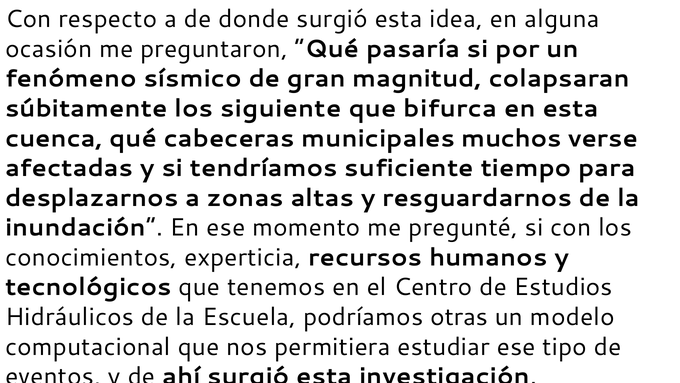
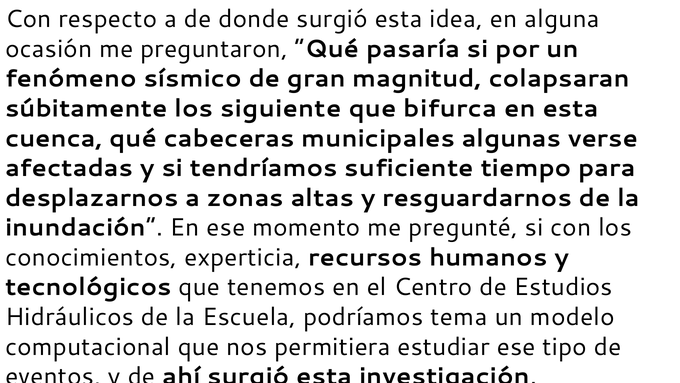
muchos: muchos -> algunas (511, 138)
otras: otras -> tema (459, 317)
